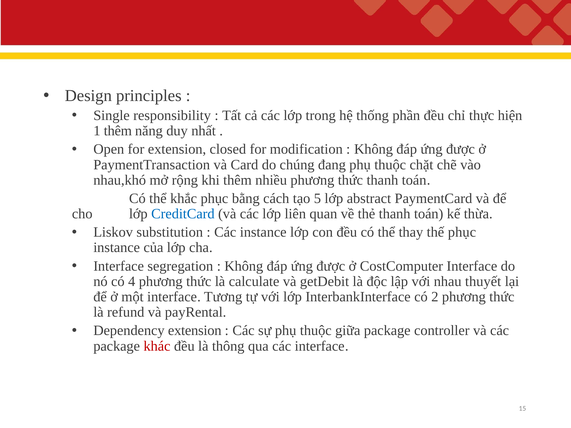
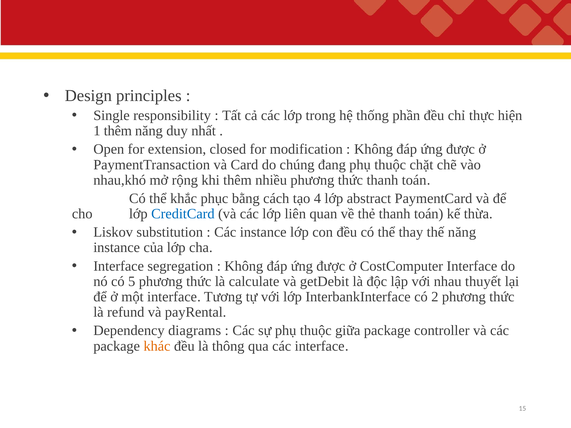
5: 5 -> 4 (317, 199)
thế phục: phục -> năng (462, 232)
4: 4 -> 5 (132, 282)
Dependency extension: extension -> diagrams (195, 331)
khác colour: red -> orange (157, 346)
